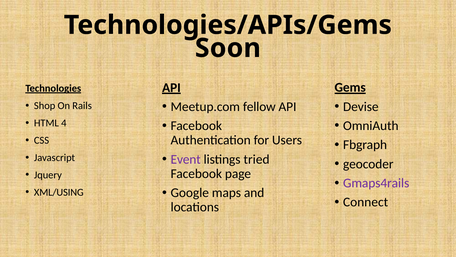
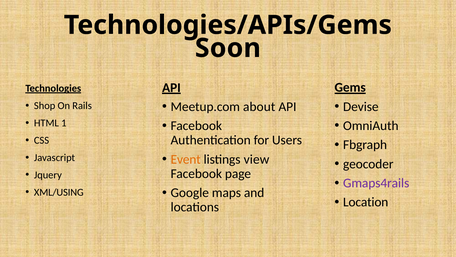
fellow: fellow -> about (259, 107)
4: 4 -> 1 (64, 123)
Event colour: purple -> orange (186, 159)
tried: tried -> view (256, 159)
Connect: Connect -> Location (366, 202)
